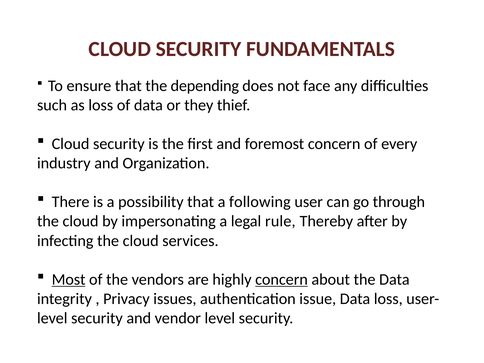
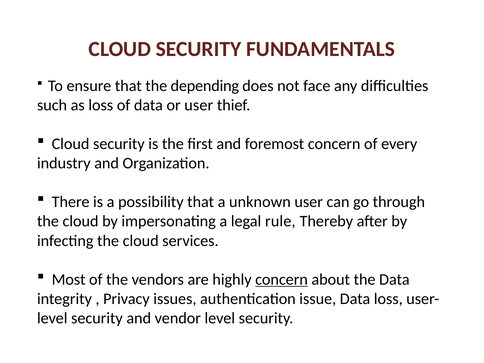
or they: they -> user (199, 105)
following: following -> unknown (260, 202)
Most underline: present -> none (69, 279)
